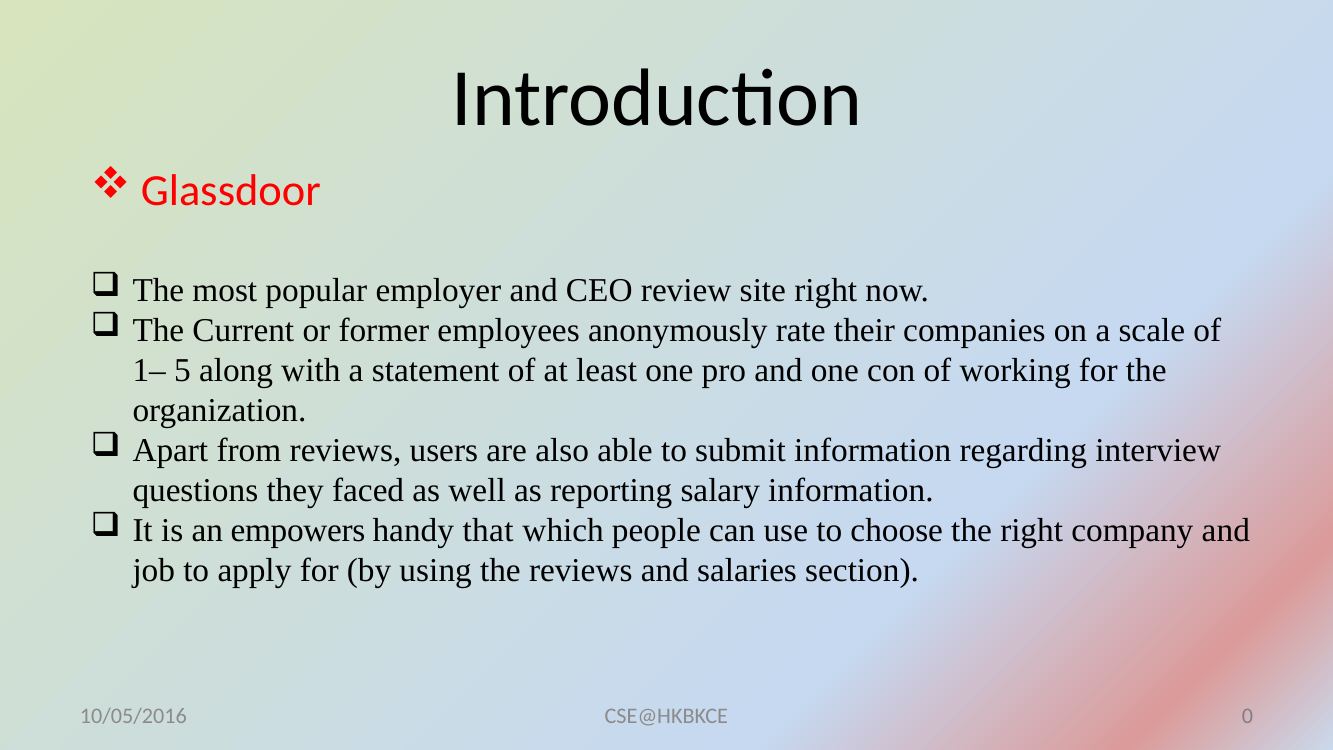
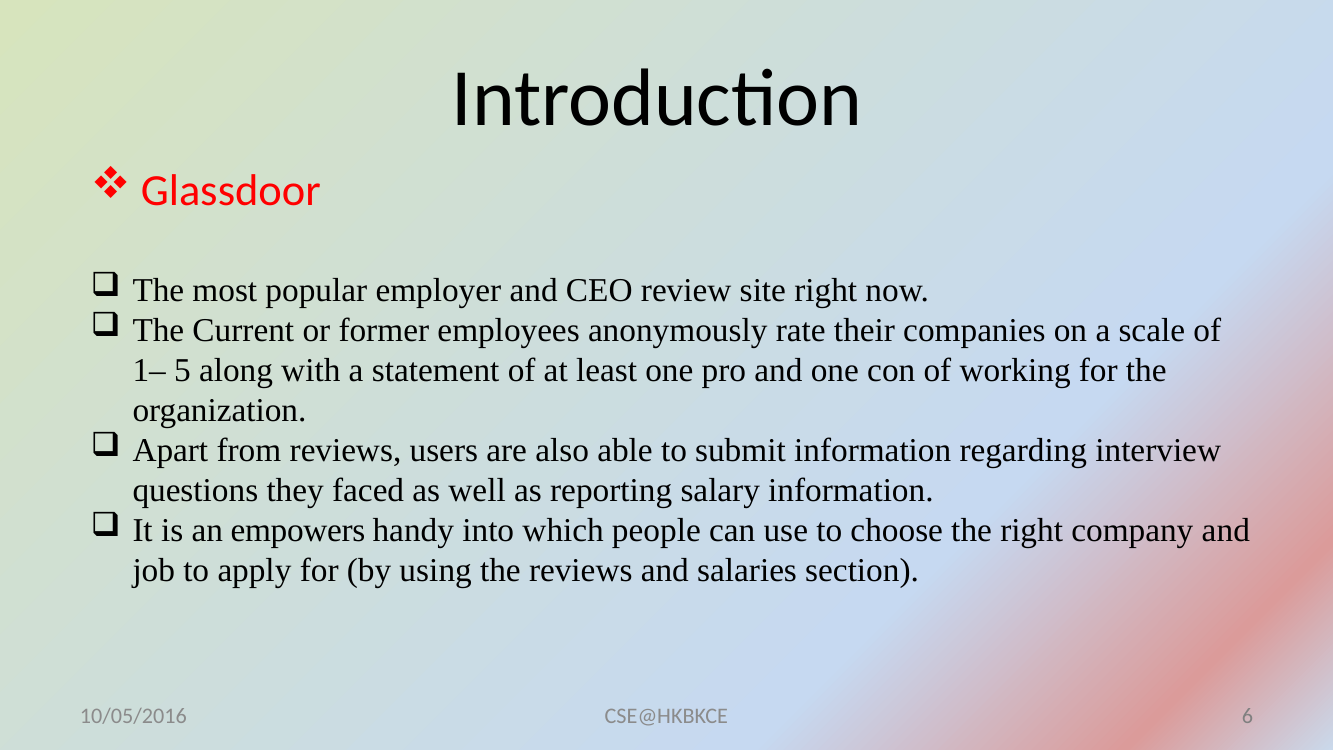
that: that -> into (488, 530)
0: 0 -> 6 (1248, 716)
